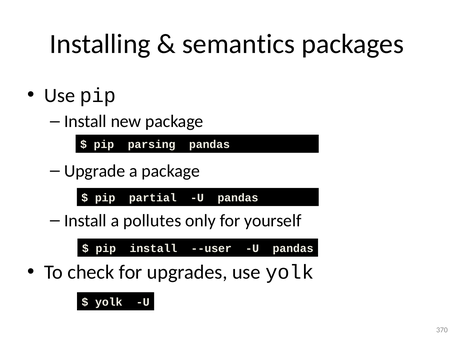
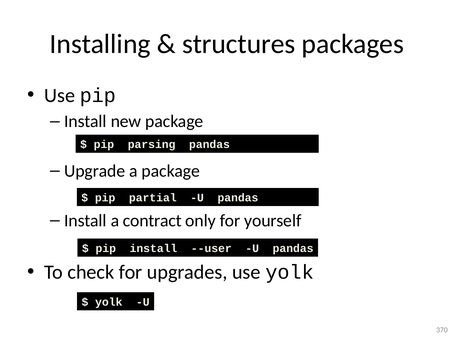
semantics: semantics -> structures (239, 44)
pollutes: pollutes -> contract (152, 220)
